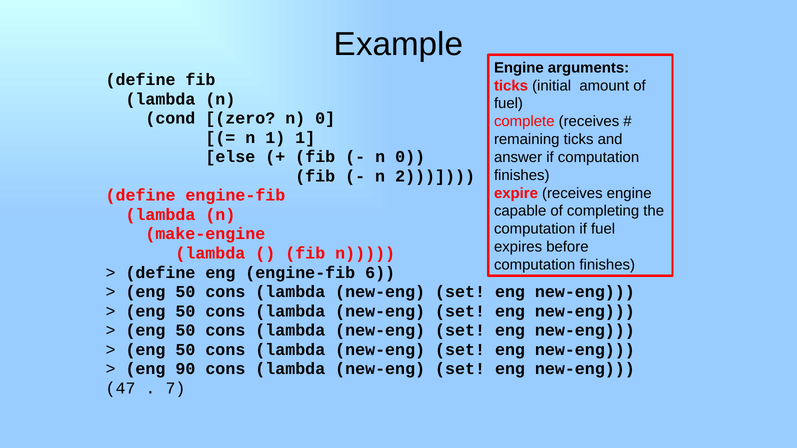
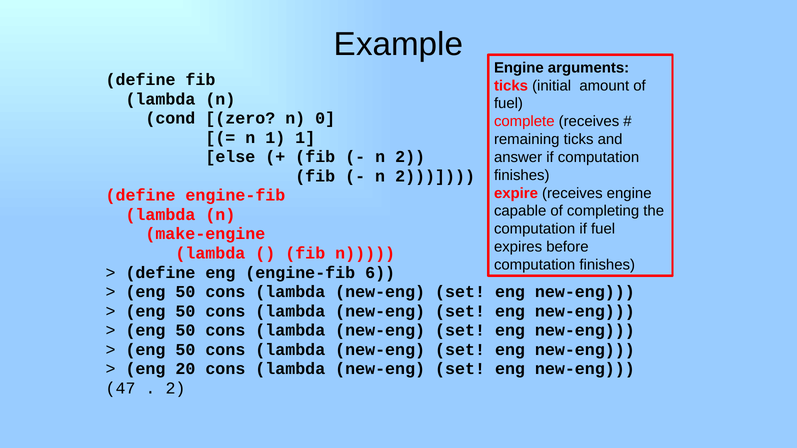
0: 0 -> 2 (410, 157)
90: 90 -> 20 (185, 369)
7: 7 -> 2 (175, 388)
